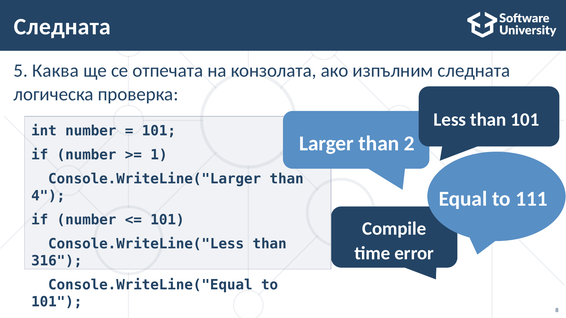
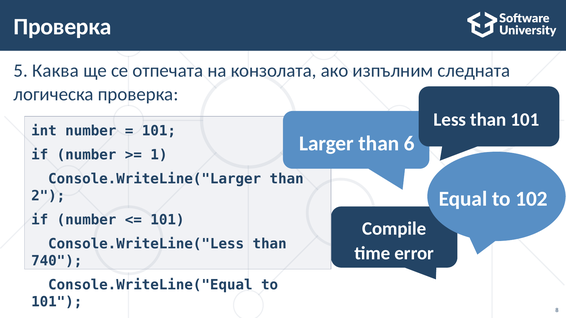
Следната: Следната -> Проверка (62, 27)
2: 2 -> 6 (409, 144)
4: 4 -> 2 (48, 196)
111: 111 -> 102 (531, 199)
316: 316 -> 740 (57, 261)
